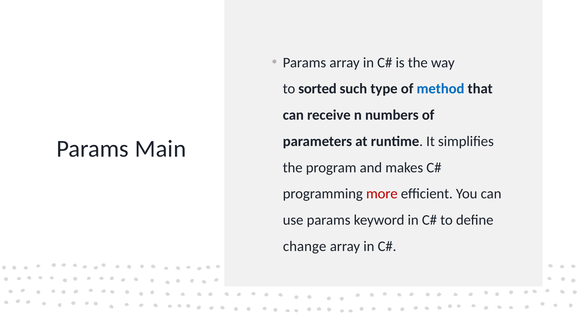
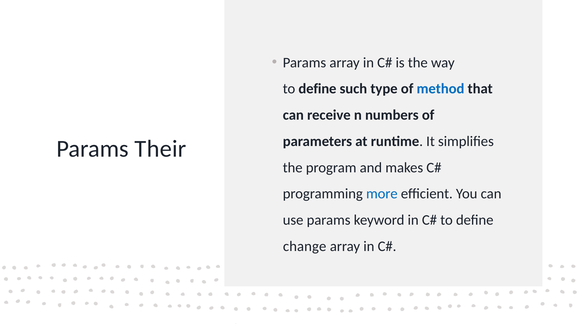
sorted: sorted -> define (317, 89)
Main: Main -> Their (160, 149)
more colour: red -> blue (382, 194)
